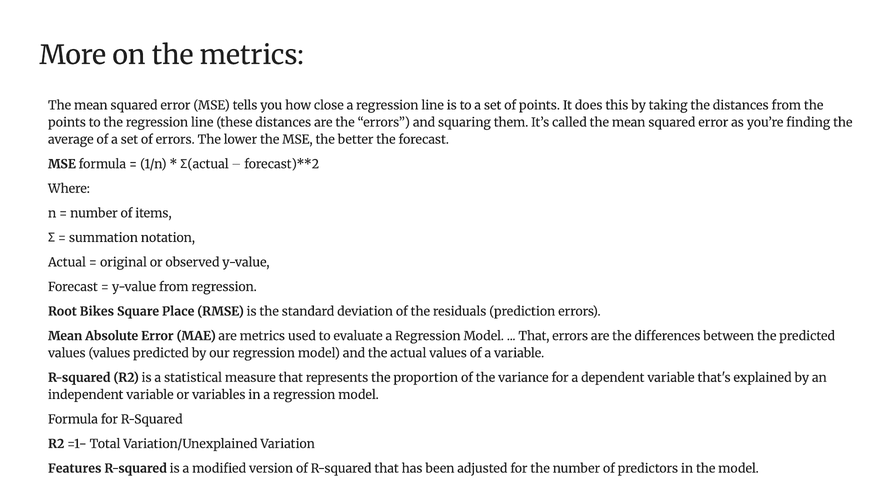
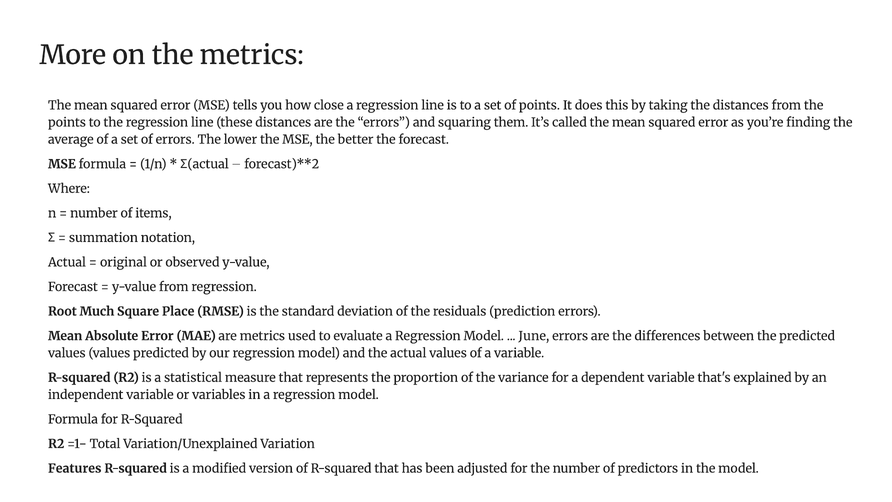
Bikes: Bikes -> Much (97, 311)
That: That -> June (534, 336)
